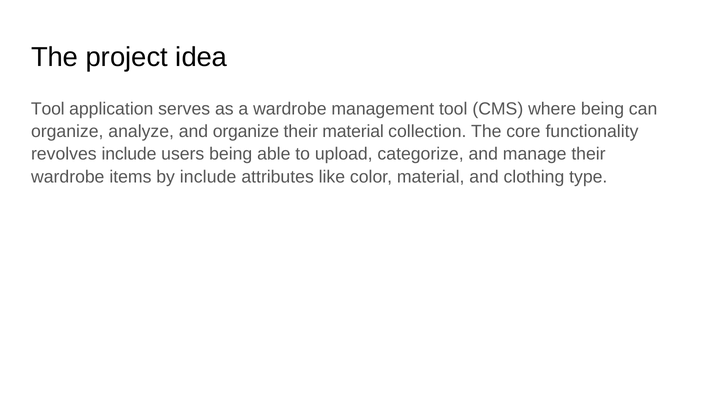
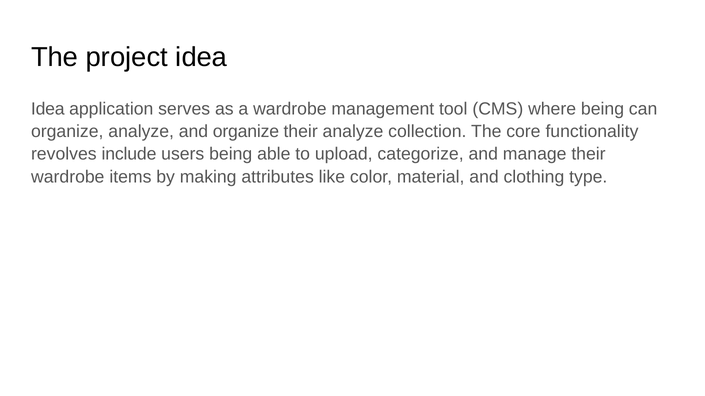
Tool: Tool -> Idea (48, 109)
their material: material -> analyze (353, 132)
by include: include -> making (208, 177)
